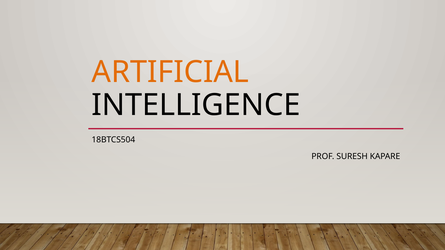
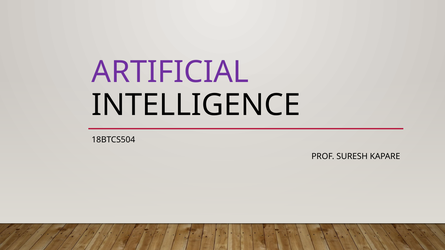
ARTIFICIAL colour: orange -> purple (170, 72)
